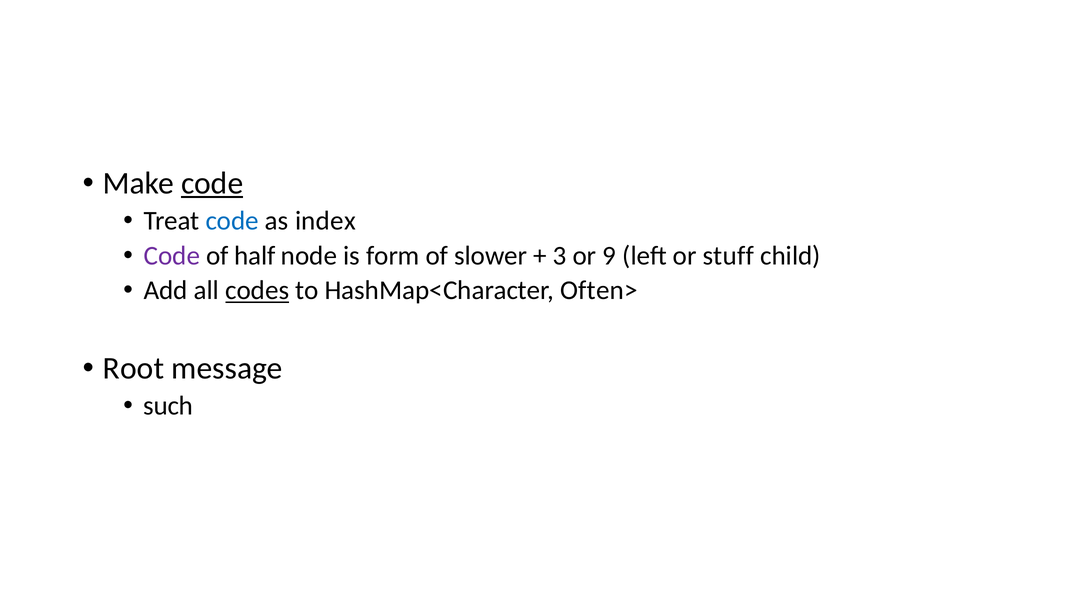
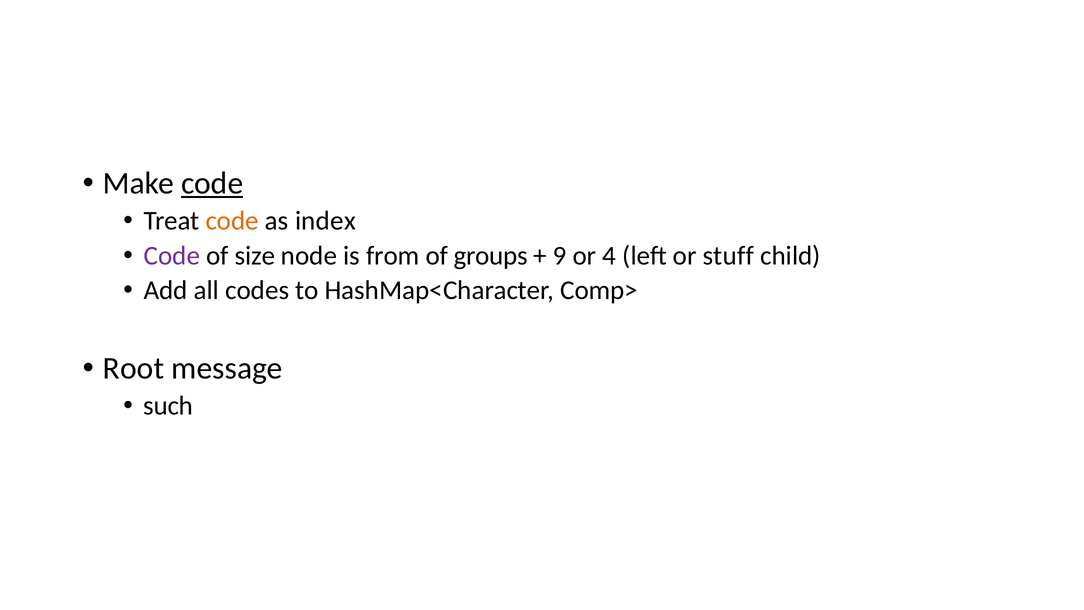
code colour: blue -> orange (232, 221)
half: half -> size (255, 256)
form: form -> from (393, 256)
slower: slower -> groups (491, 256)
3: 3 -> 9 (560, 256)
9: 9 -> 4 (609, 256)
codes underline: present -> none (257, 290)
Often>: Often> -> Comp> (599, 290)
